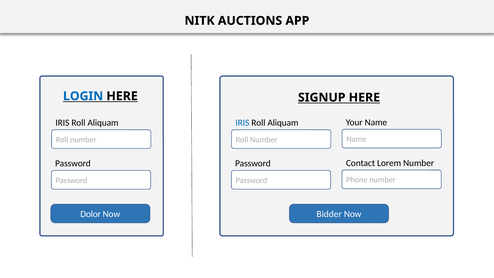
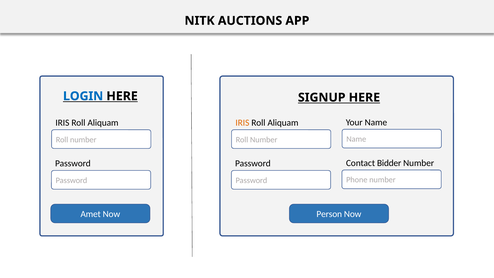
IRIS colour: blue -> orange (242, 123)
Lorem: Lorem -> Bidder (389, 163)
Dolor: Dolor -> Amet (91, 214)
Bidder: Bidder -> Person (329, 214)
